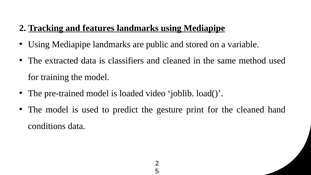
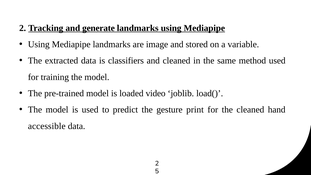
features: features -> generate (99, 28)
public: public -> image (157, 44)
conditions: conditions -> accessible (47, 126)
